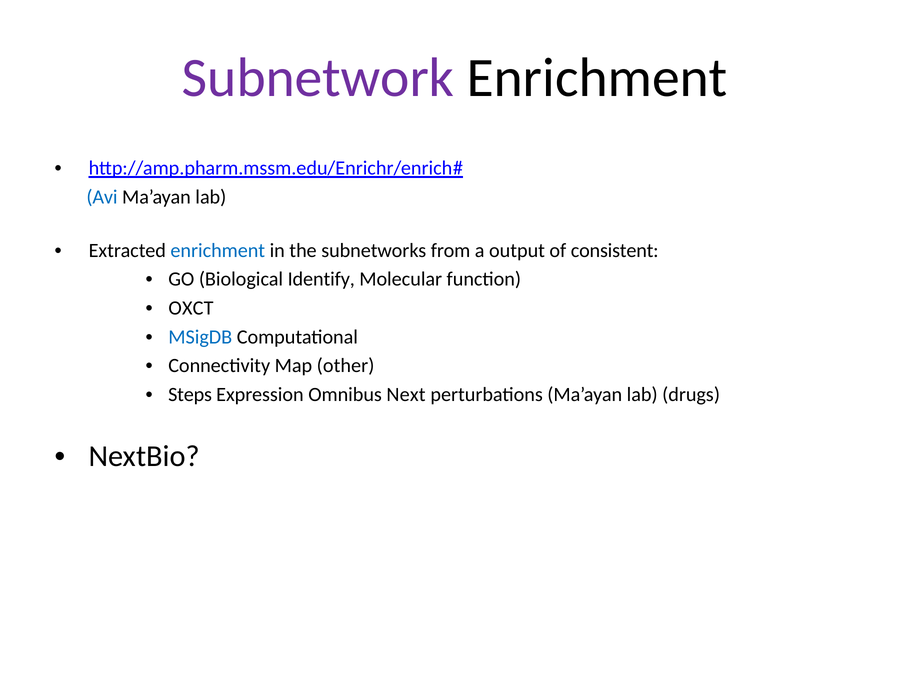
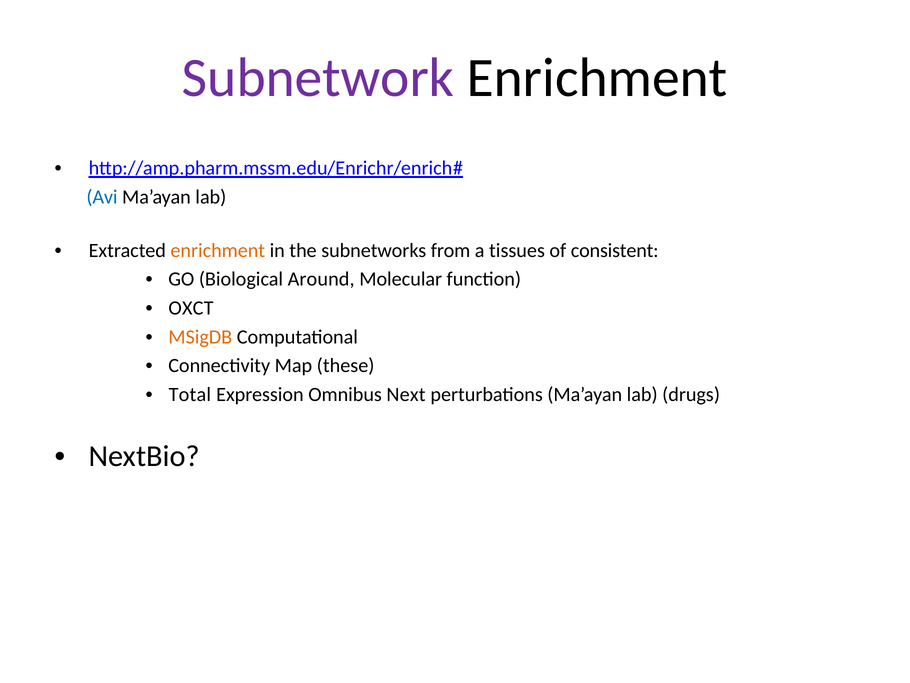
enrichment colour: blue -> orange (218, 250)
output: output -> tissues (517, 250)
Identify: Identify -> Around (321, 279)
MSigDB colour: blue -> orange (200, 337)
other: other -> these (346, 365)
Steps: Steps -> Total (190, 394)
